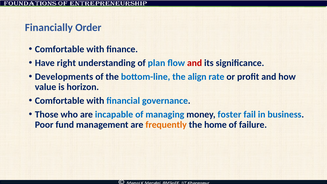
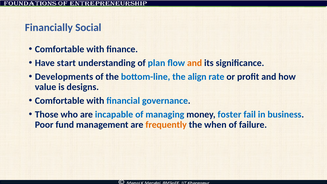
Order: Order -> Social (88, 27)
right: right -> start (66, 63)
and colour: red -> orange (195, 63)
horizon: horizon -> designs (83, 87)
home: home -> when (215, 125)
